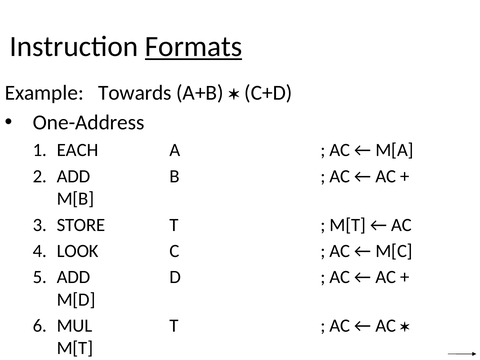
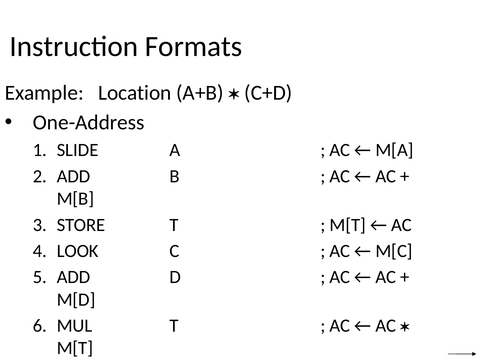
Formats underline: present -> none (194, 46)
Towards: Towards -> Location (135, 93)
EACH: EACH -> SLIDE (78, 150)
